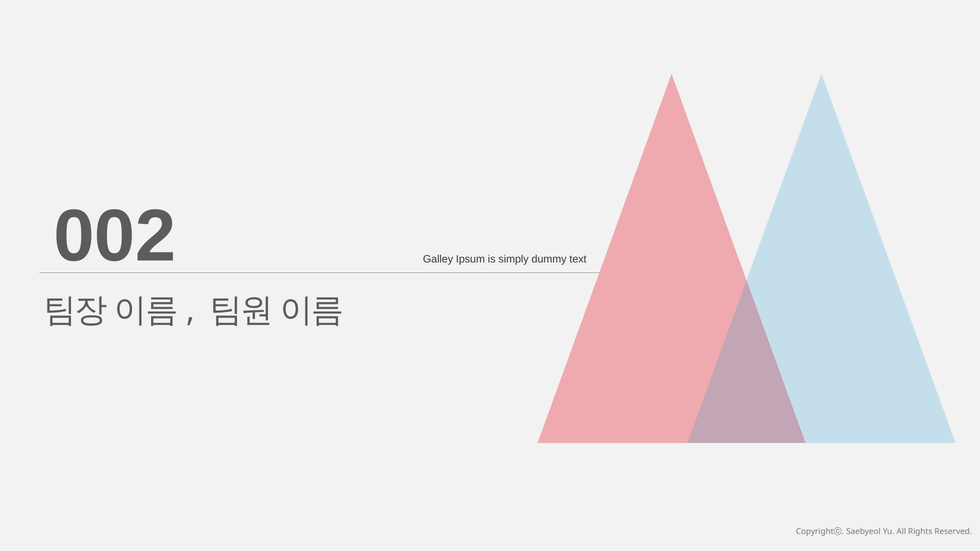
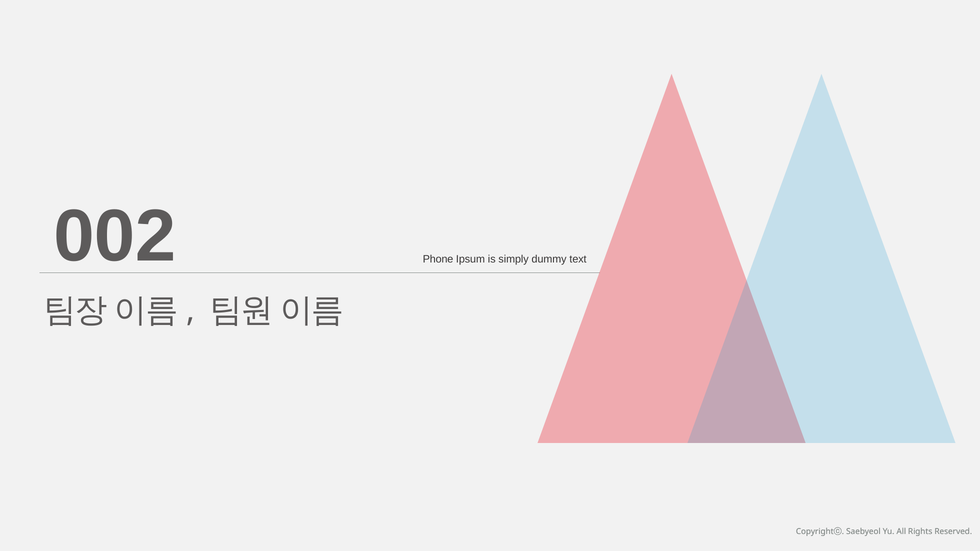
Galley: Galley -> Phone (438, 259)
